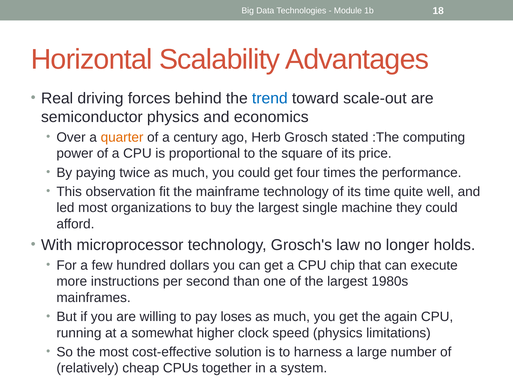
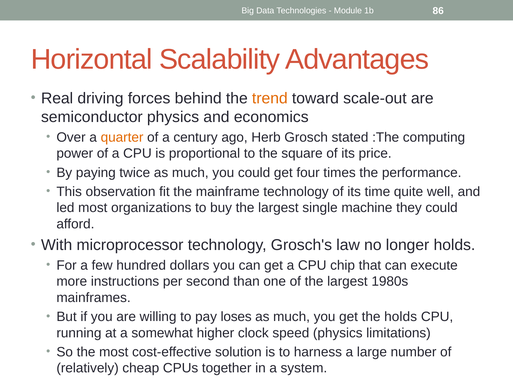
18: 18 -> 86 (438, 11)
trend colour: blue -> orange (270, 99)
the again: again -> holds (401, 317)
